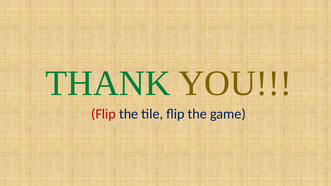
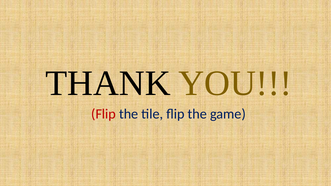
THANK colour: green -> black (108, 83)
